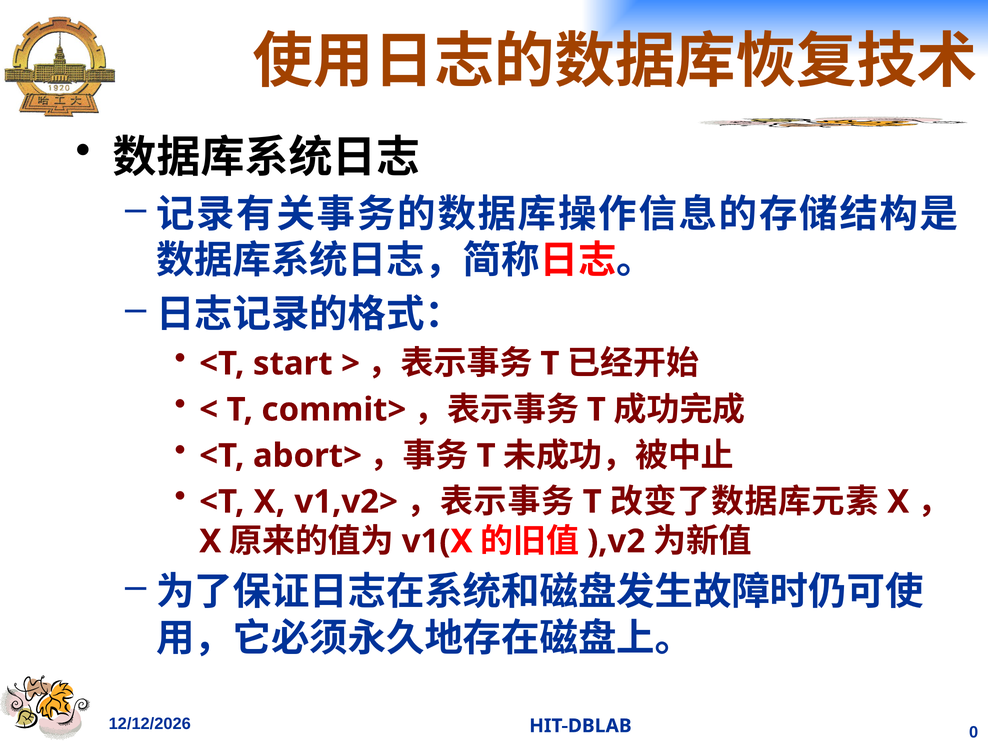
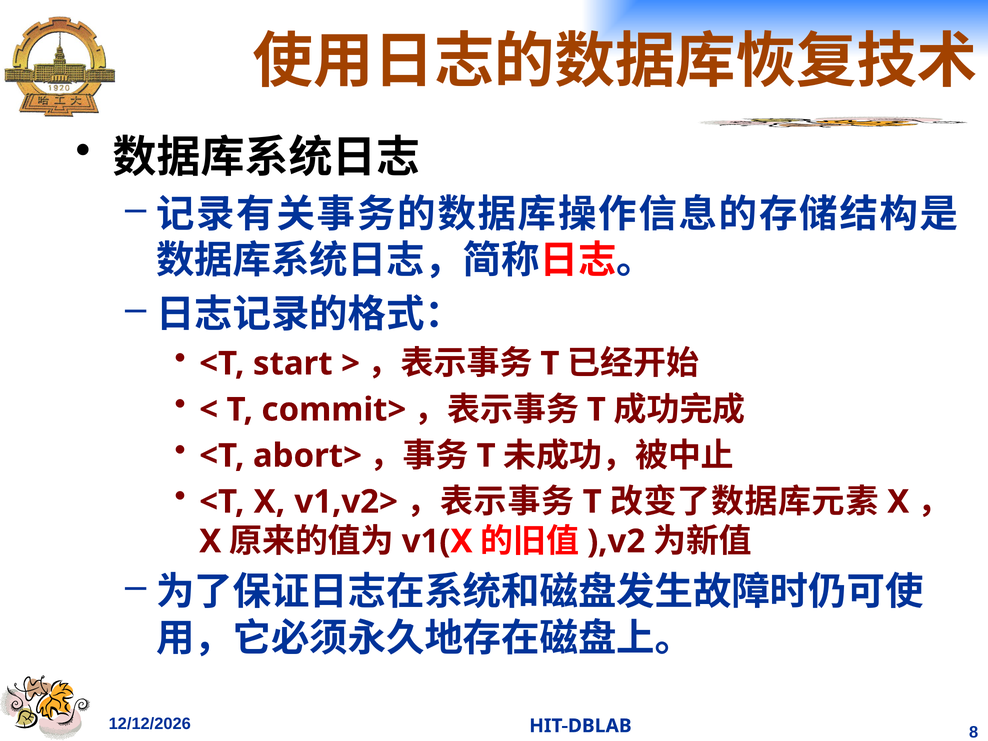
0: 0 -> 8 (974, 732)
